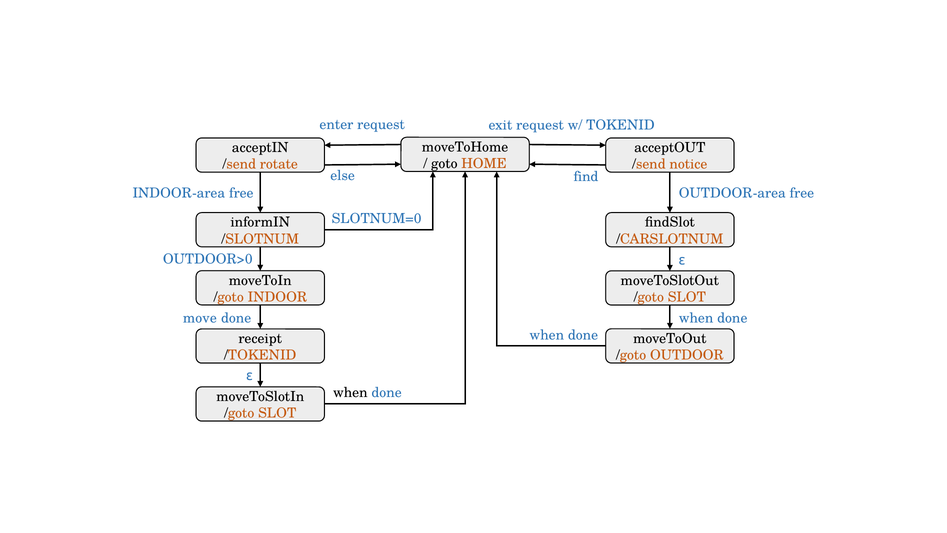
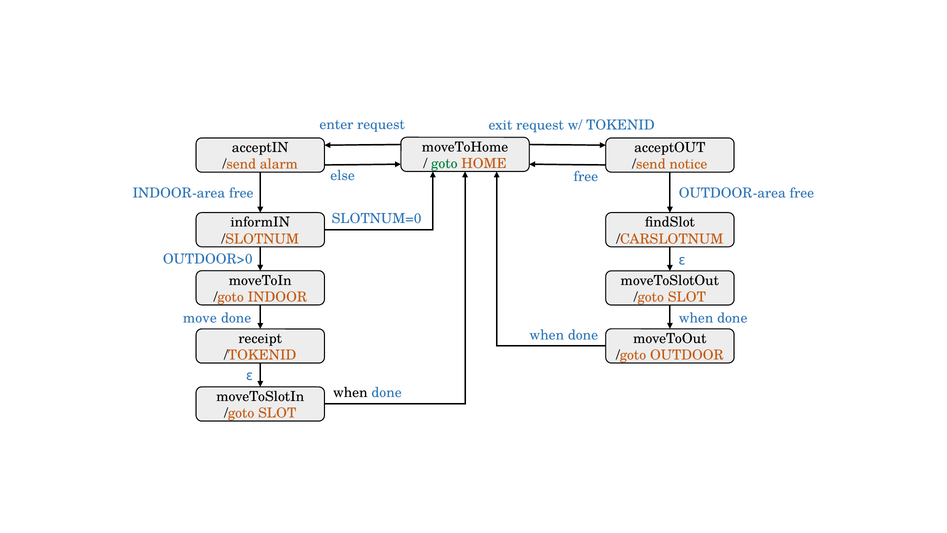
goto colour: black -> green (444, 164)
rotate: rotate -> alarm (279, 164)
else find: find -> free (586, 177)
